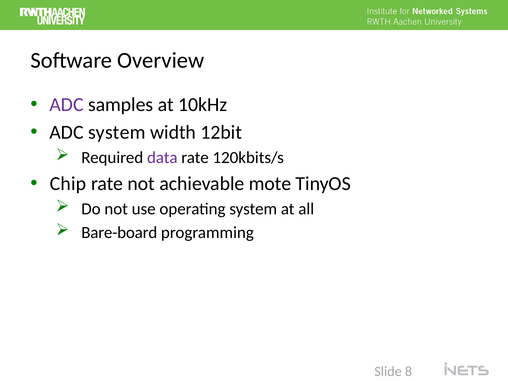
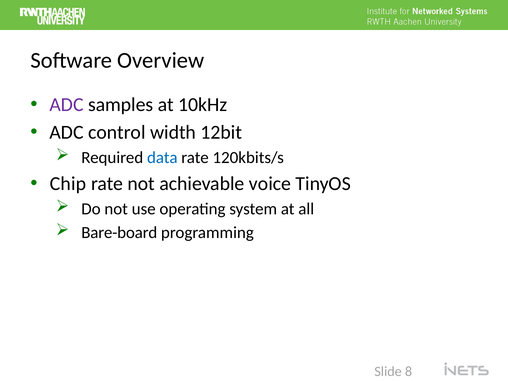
ADC system: system -> control (117, 132)
data colour: purple -> blue (162, 158)
mote: mote -> voice (270, 184)
